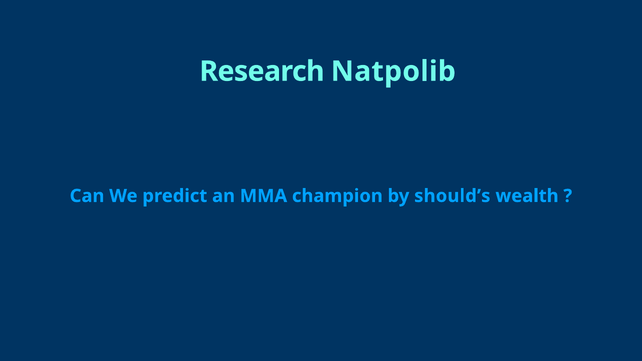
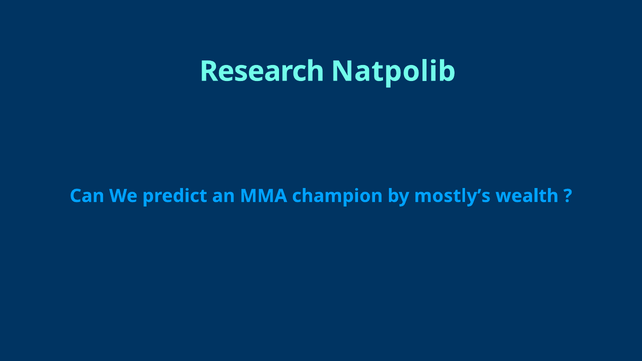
should’s: should’s -> mostly’s (452, 196)
